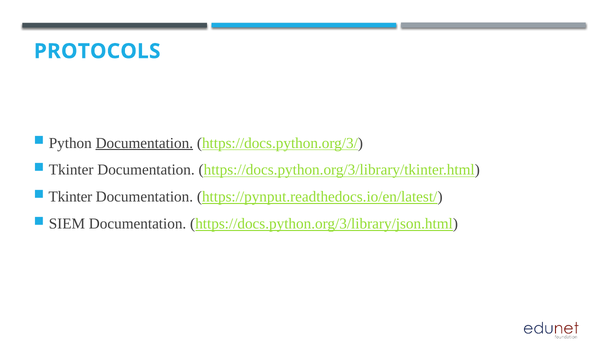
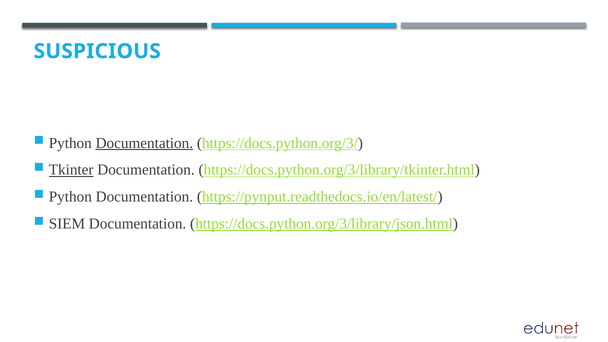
PROTOCOLS: PROTOCOLS -> SUSPICIOUS (97, 51)
Tkinter underline: none -> present (71, 170)
Tkinter: Tkinter -> Python (70, 197)
